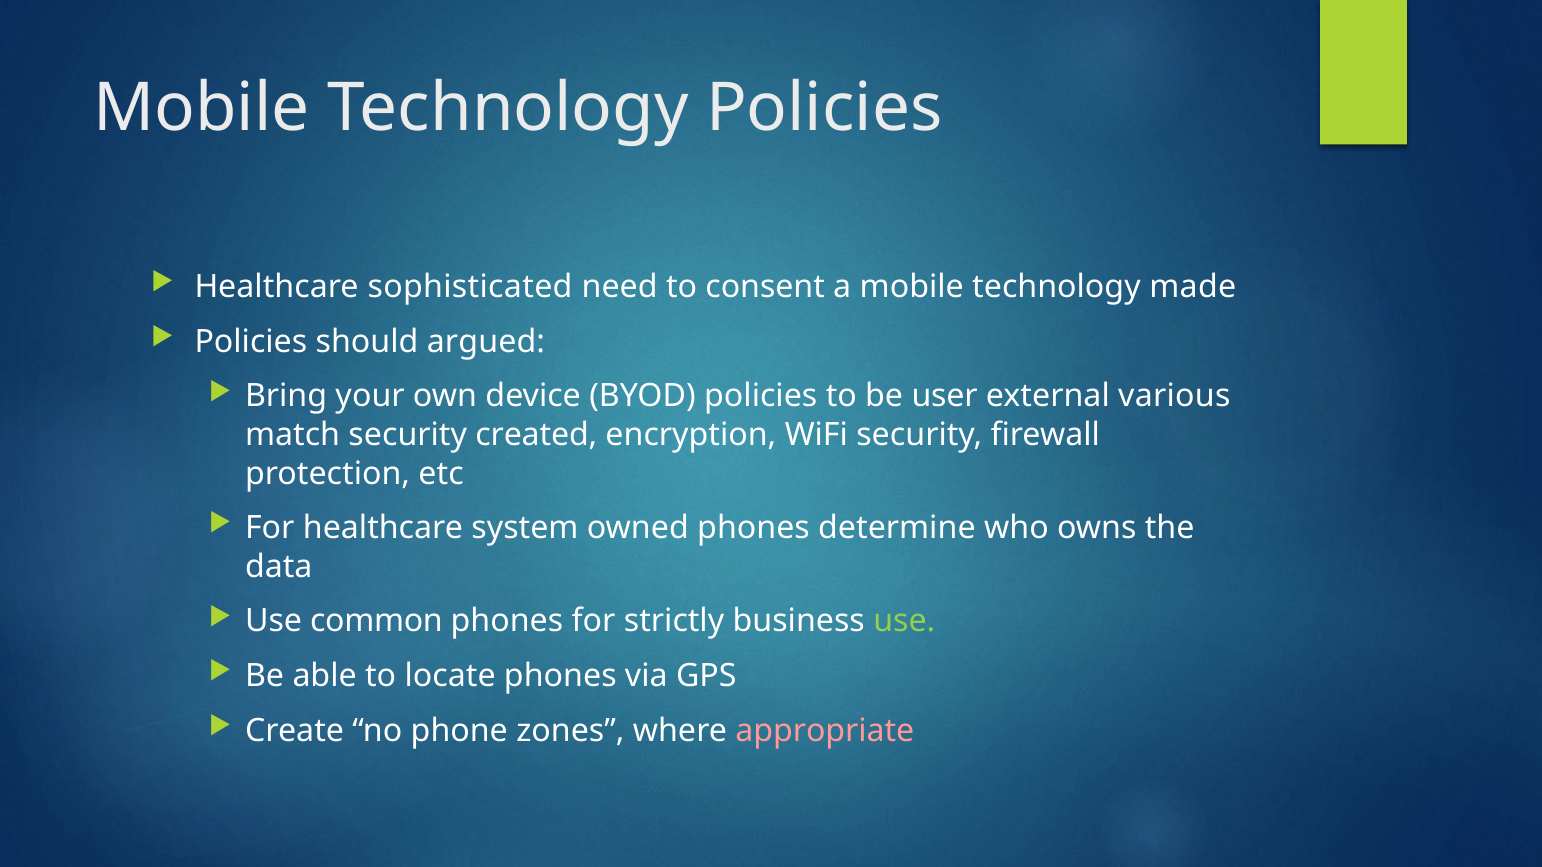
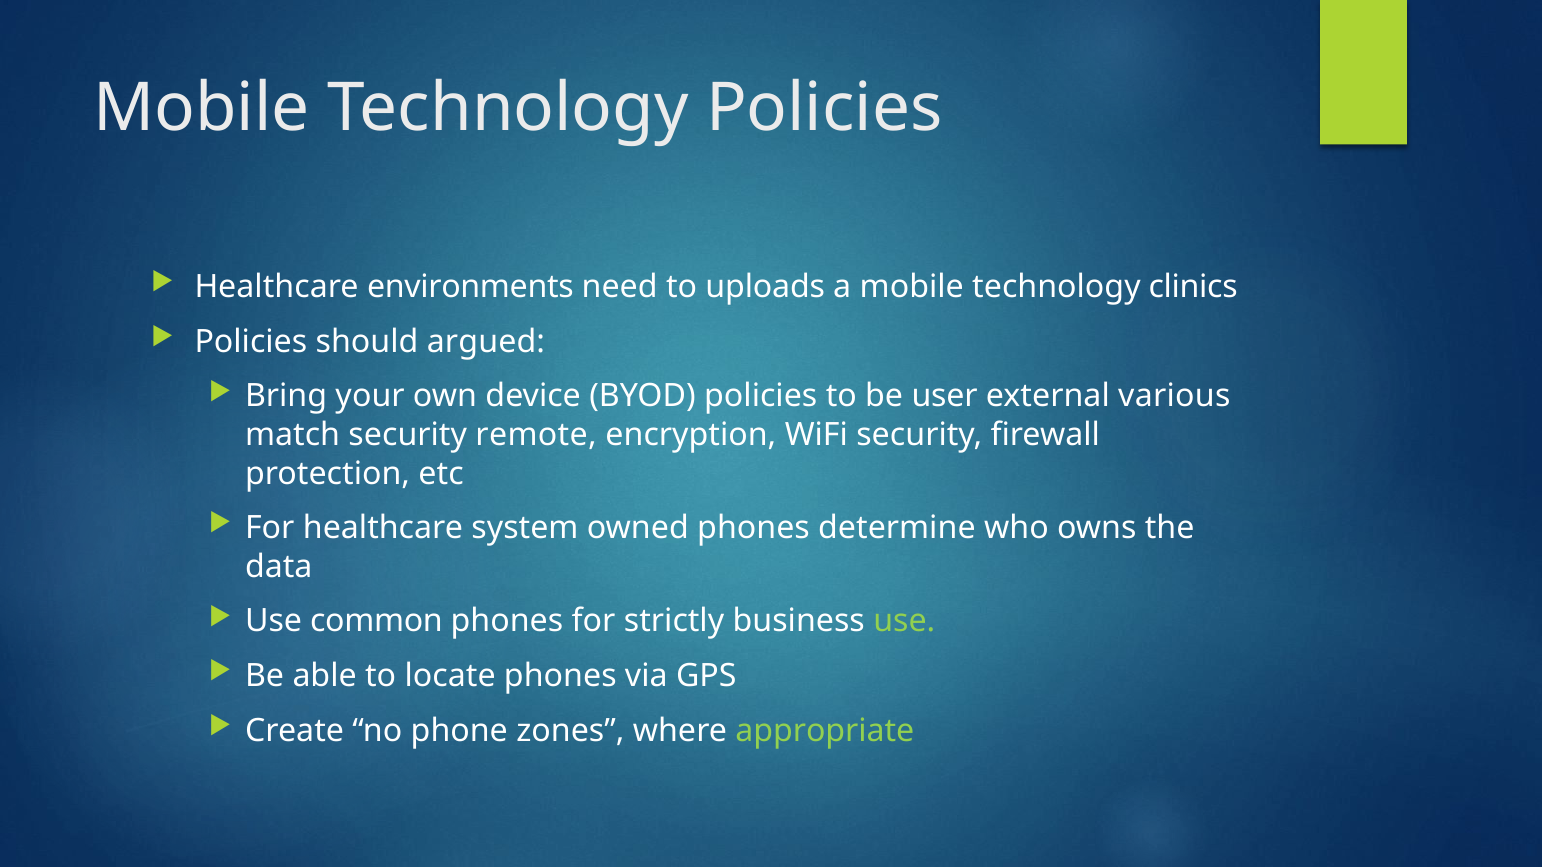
sophisticated: sophisticated -> environments (470, 287)
consent: consent -> uploads (765, 287)
made: made -> clinics (1193, 287)
created: created -> remote (536, 435)
appropriate colour: pink -> light green (825, 731)
